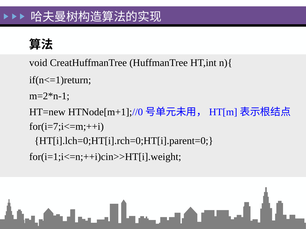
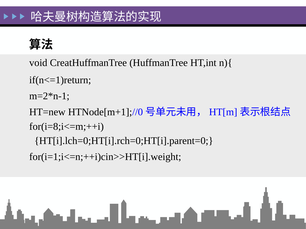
for(i=7;i<=m;++i: for(i=7;i<=m;++i -> for(i=8;i<=m;++i (67, 127)
